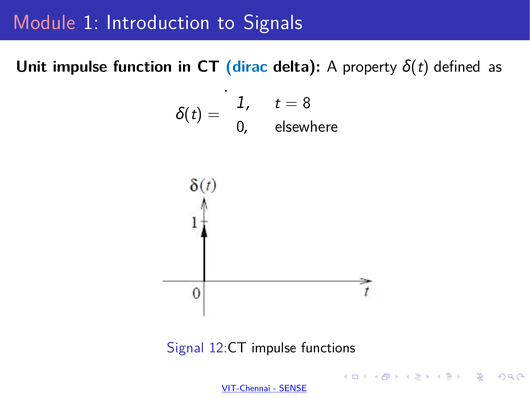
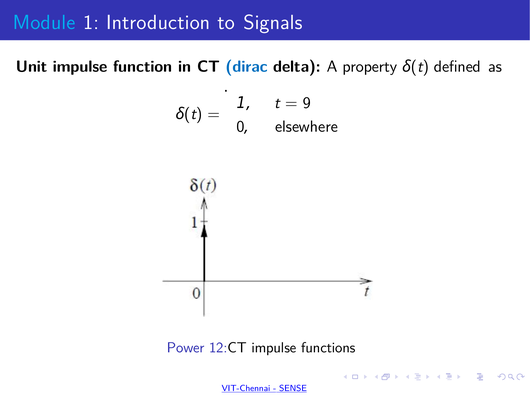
Module colour: pink -> light blue (44, 23)
8: 8 -> 9 (307, 103)
Signal: Signal -> Power (186, 347)
